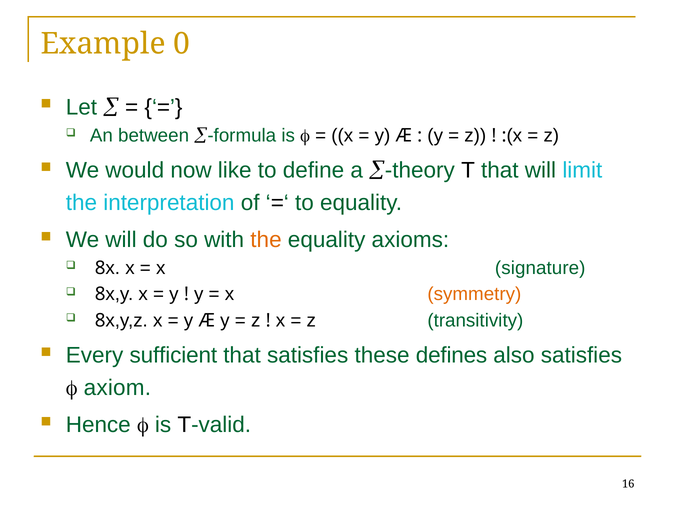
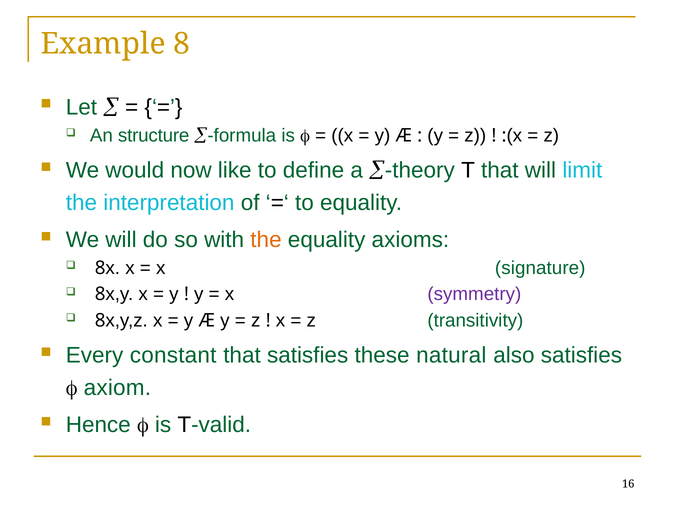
Example 0: 0 -> 8 (182, 44)
between: between -> structure (154, 135)
symmetry colour: orange -> purple (474, 294)
sufficient: sufficient -> constant (173, 355)
defines: defines -> natural (451, 355)
